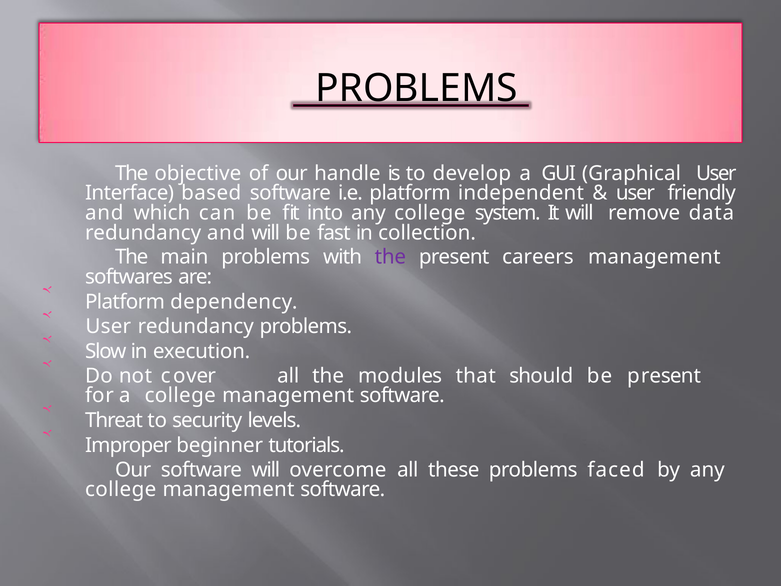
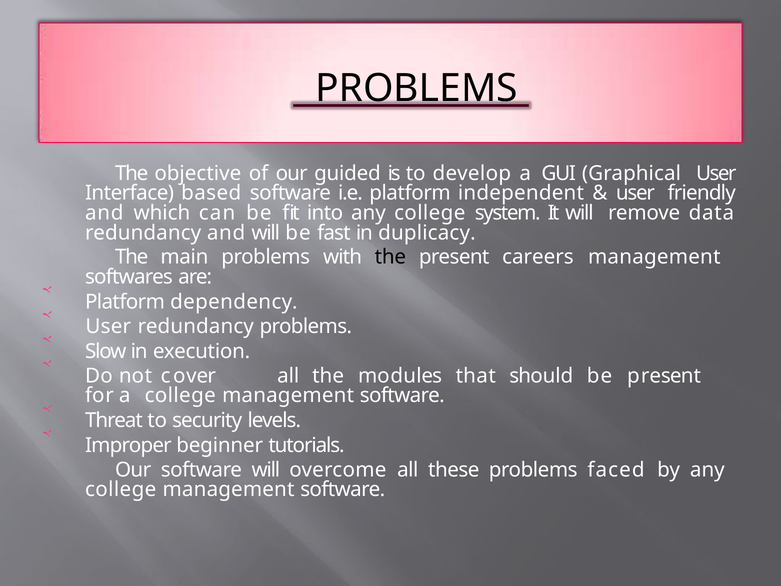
handle: handle -> guided (347, 173)
collection: collection -> duplicacy (427, 233)
the colour: purple -> black (390, 257)
